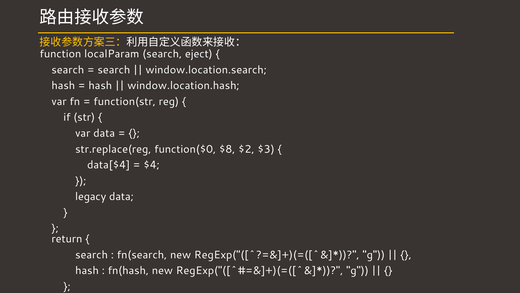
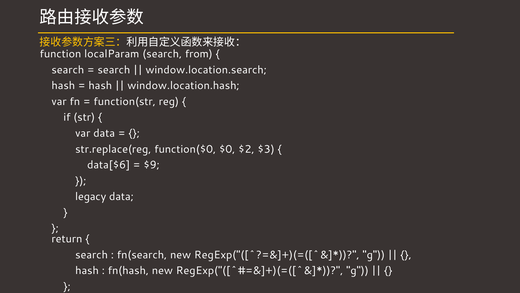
eject: eject -> from (199, 54)
$8: $8 -> $0 (227, 149)
data[$4: data[$4 -> data[$6 (109, 165)
$4: $4 -> $9 (152, 165)
